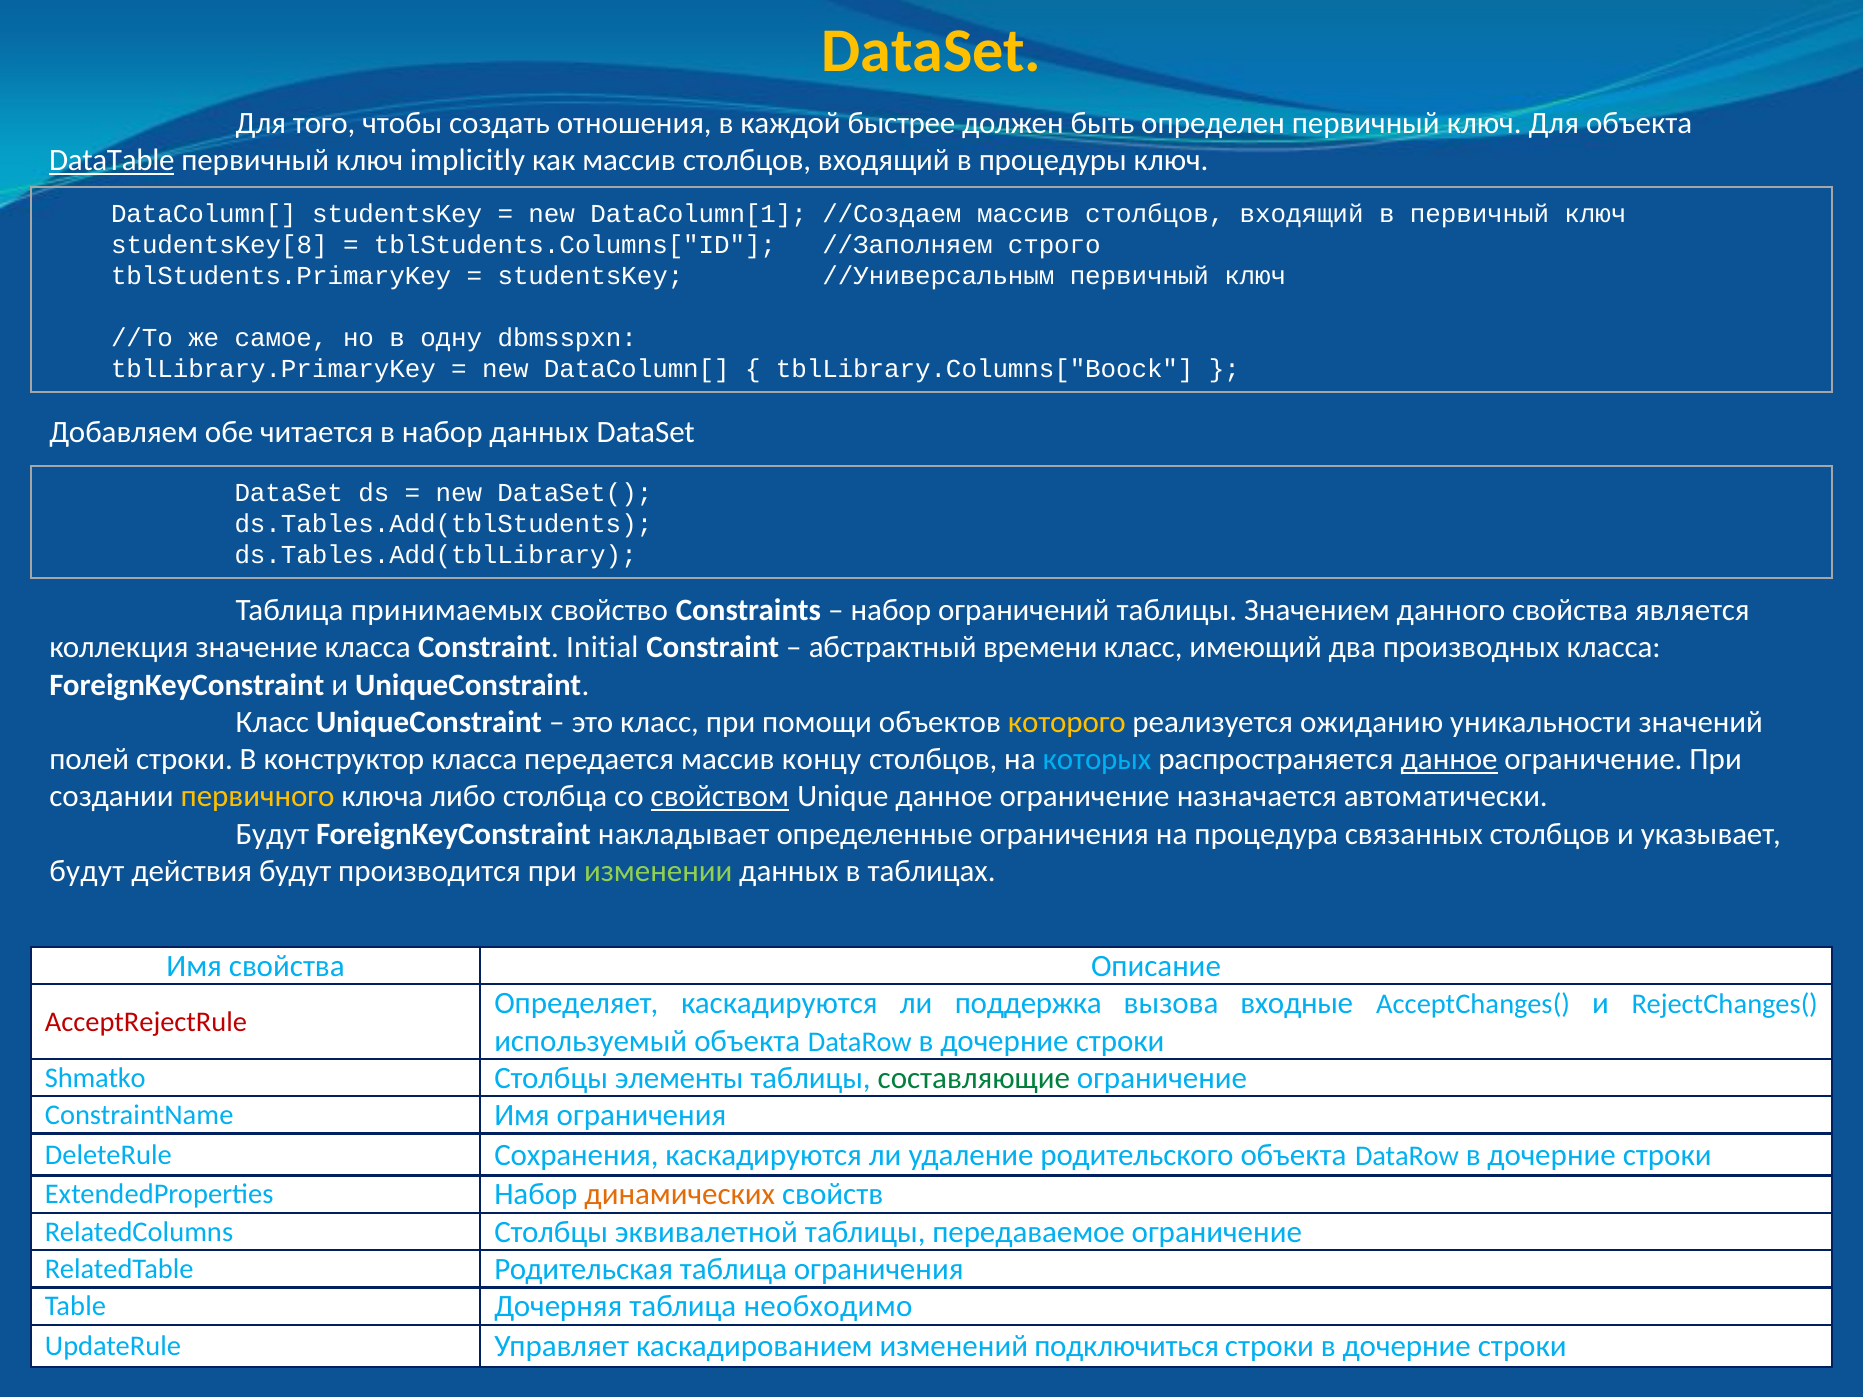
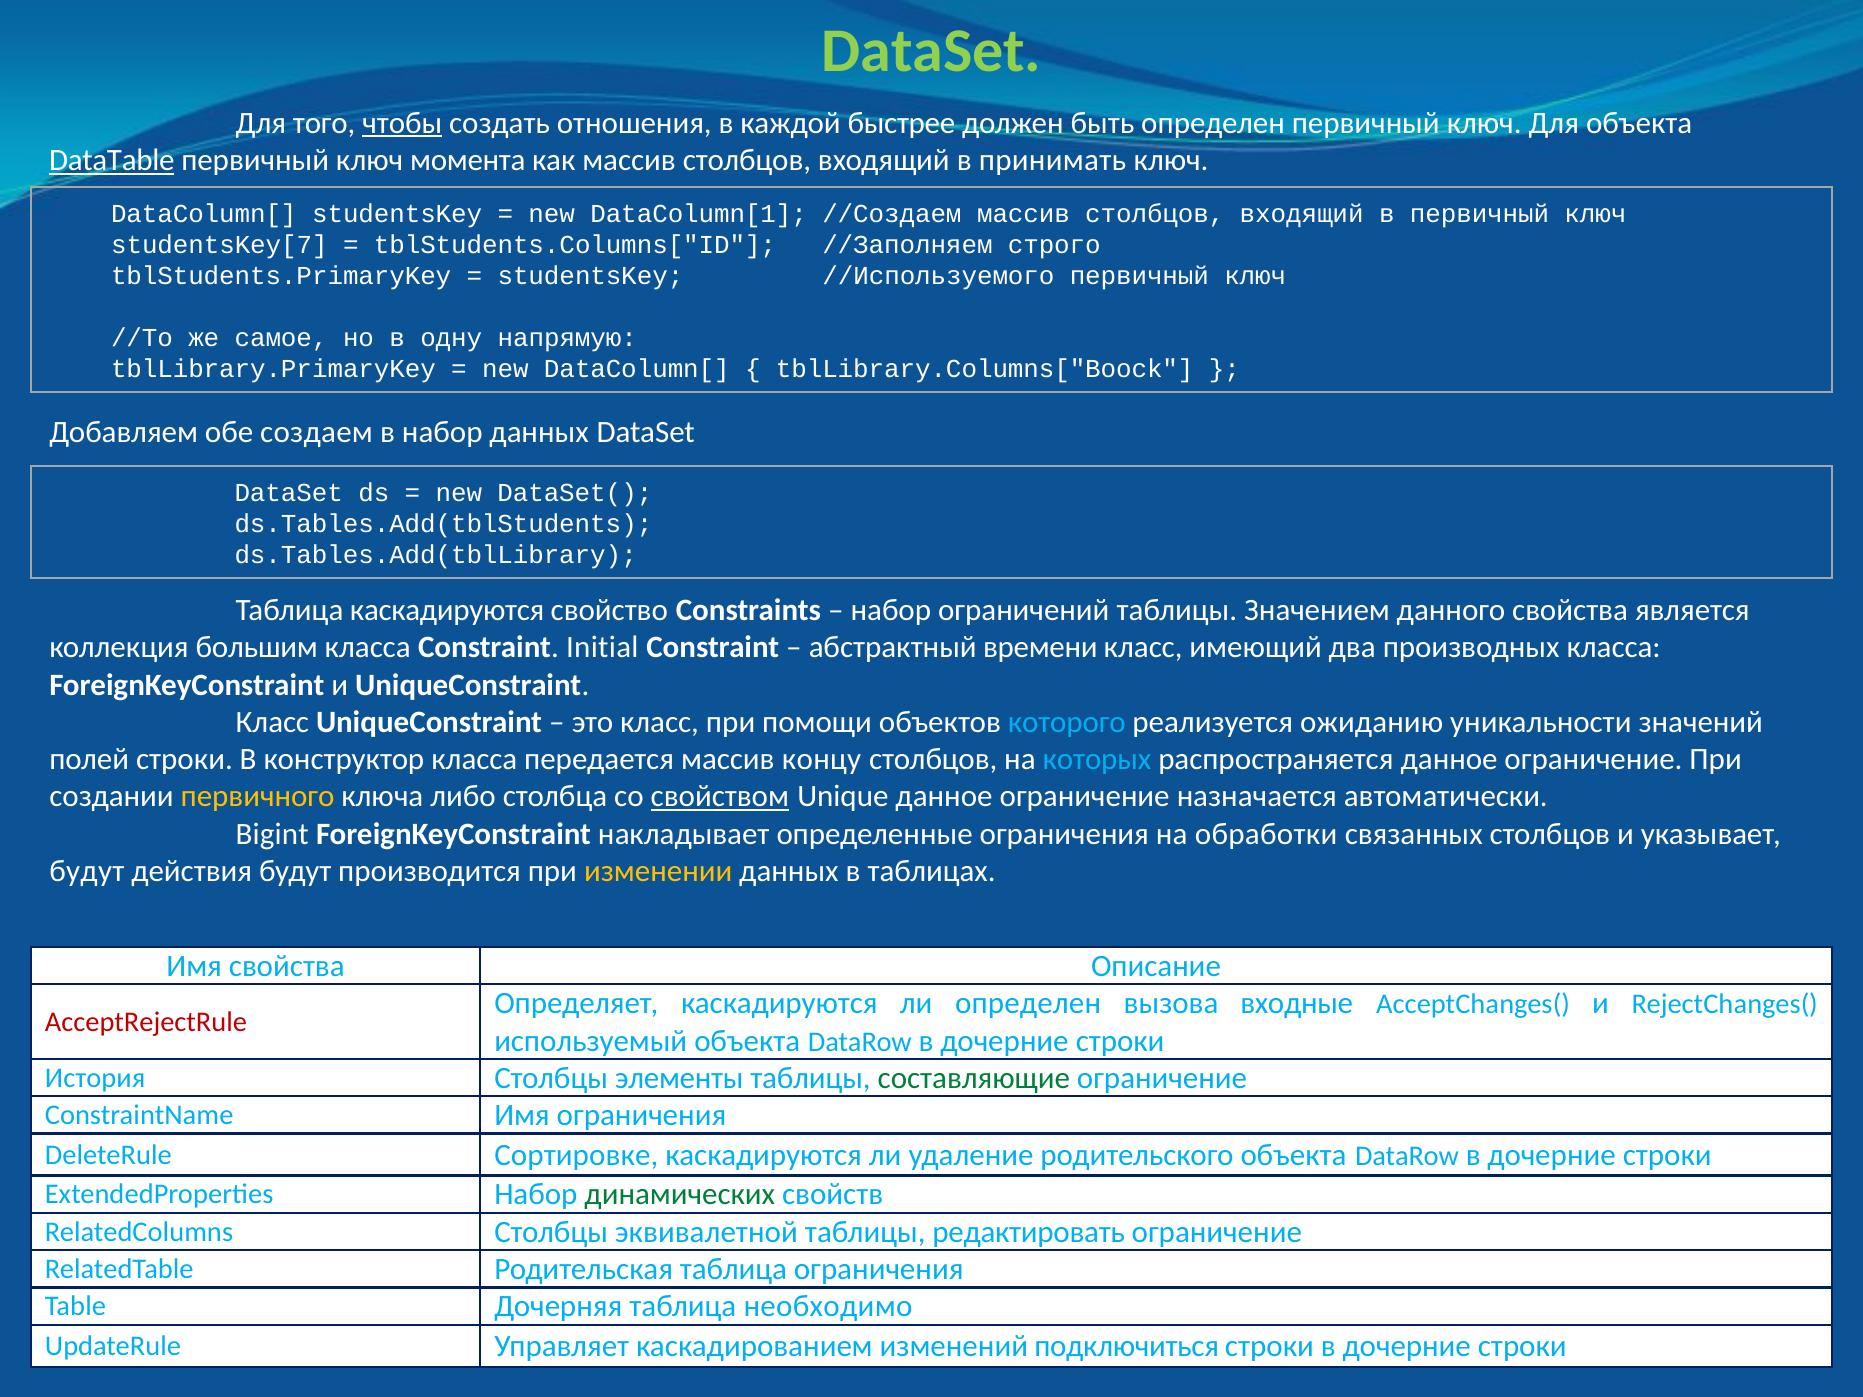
DataSet colour: yellow -> light green (932, 51)
чтобы underline: none -> present (402, 123)
implicitly: implicitly -> момента (468, 160)
процедуры: процедуры -> принимать (1053, 160)
studentsKey[8: studentsKey[8 -> studentsKey[7 (219, 245)
//Универсальным: //Универсальным -> //Используемого (938, 276)
dbmsspxn: dbmsspxn -> напрямую (567, 338)
читается: читается -> создаем (317, 433)
Таблица принимаемых: принимаемых -> каскадируются (447, 610)
значение: значение -> большим (257, 648)
которого colour: yellow -> light blue (1067, 722)
данное underline: present -> none (1449, 759)
Будут: Будут -> Bigint (272, 834)
процедура: процедура -> обработки (1266, 834)
изменении colour: light green -> yellow (658, 871)
ли поддержка: поддержка -> определен (1028, 1004)
Shmatko: Shmatko -> История (95, 1078)
Сохранения: Сохранения -> Сортировке (576, 1155)
динамических colour: orange -> green (680, 1195)
передаваемое: передаваемое -> редактировать (1029, 1232)
